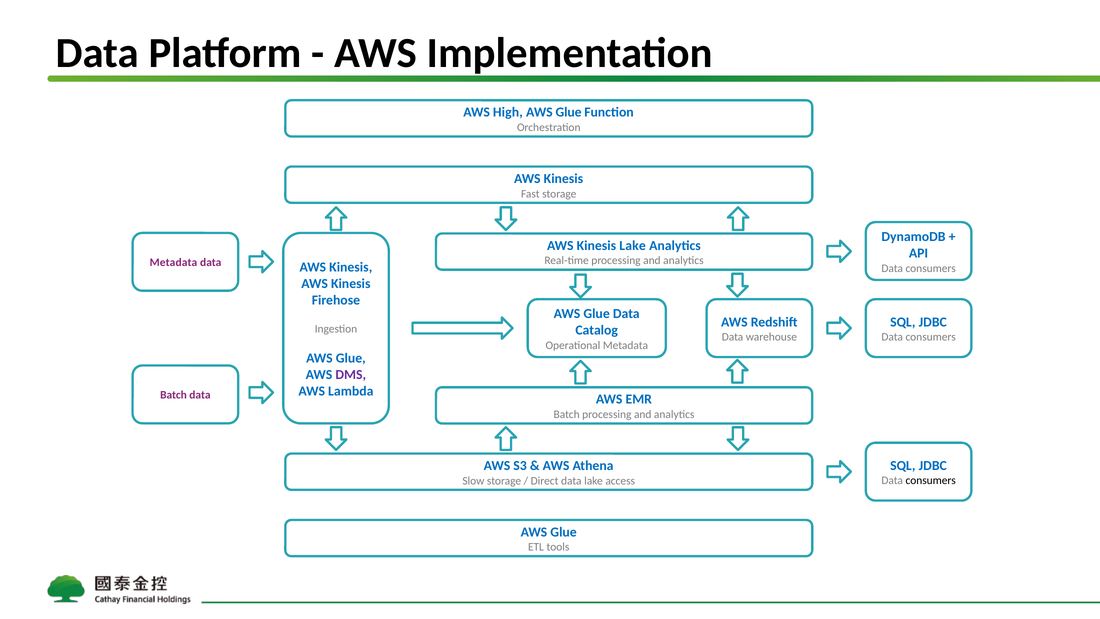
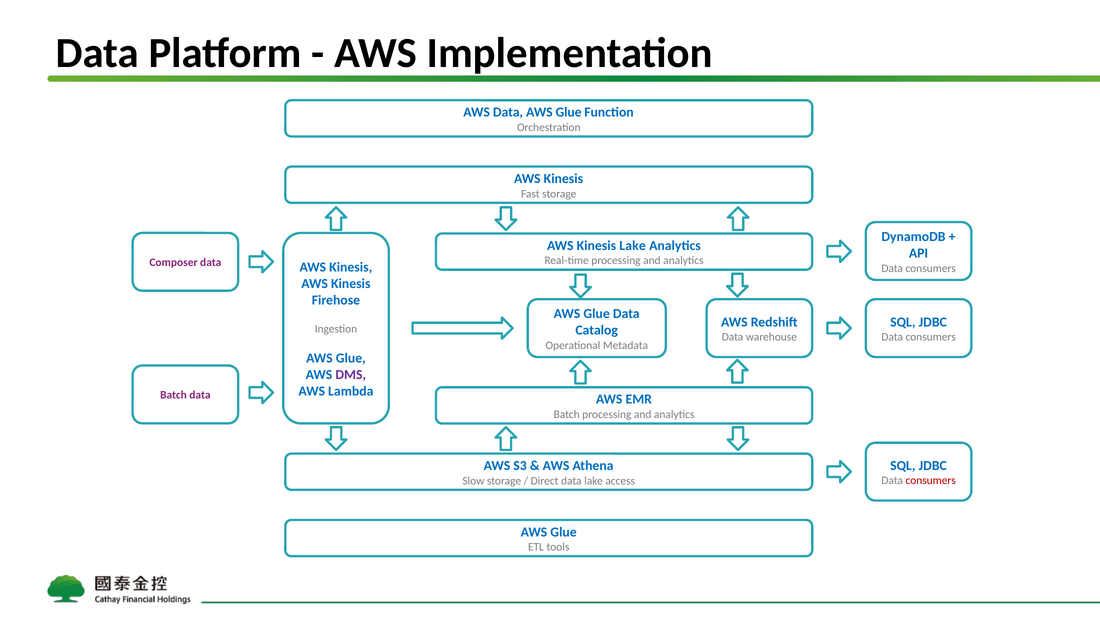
AWS High: High -> Data (508, 112)
Metadata: Metadata -> Composer (174, 262)
consumers colour: black -> red (931, 480)
